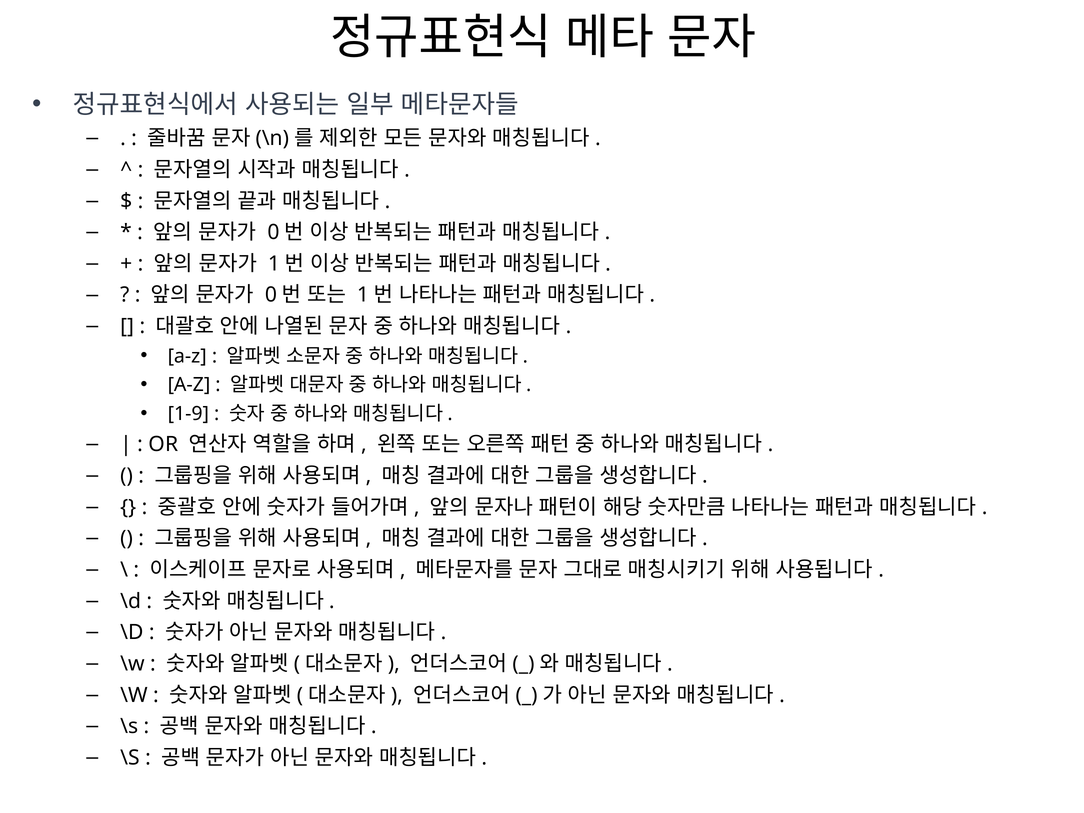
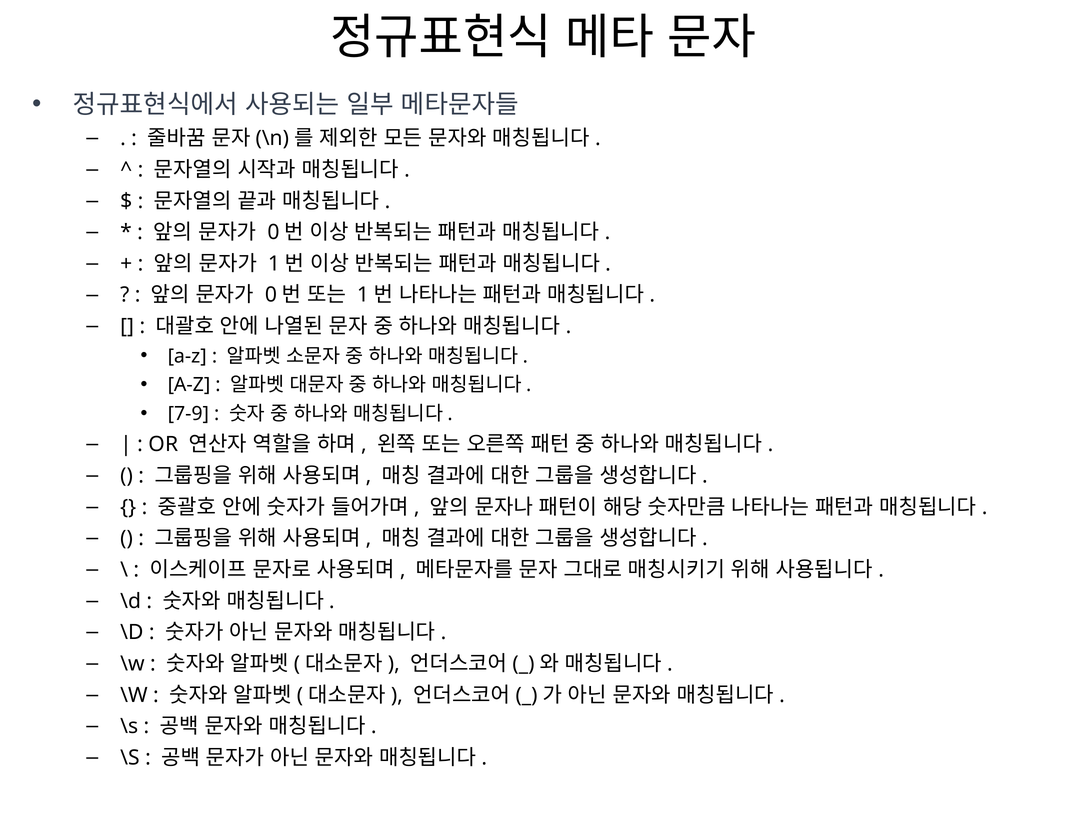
1-9: 1-9 -> 7-9 (188, 414)
